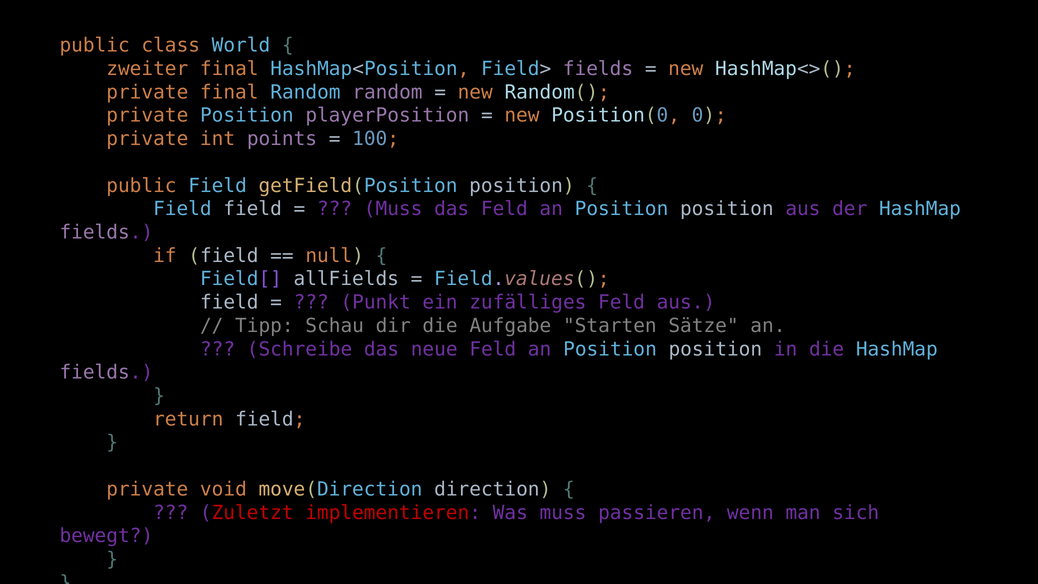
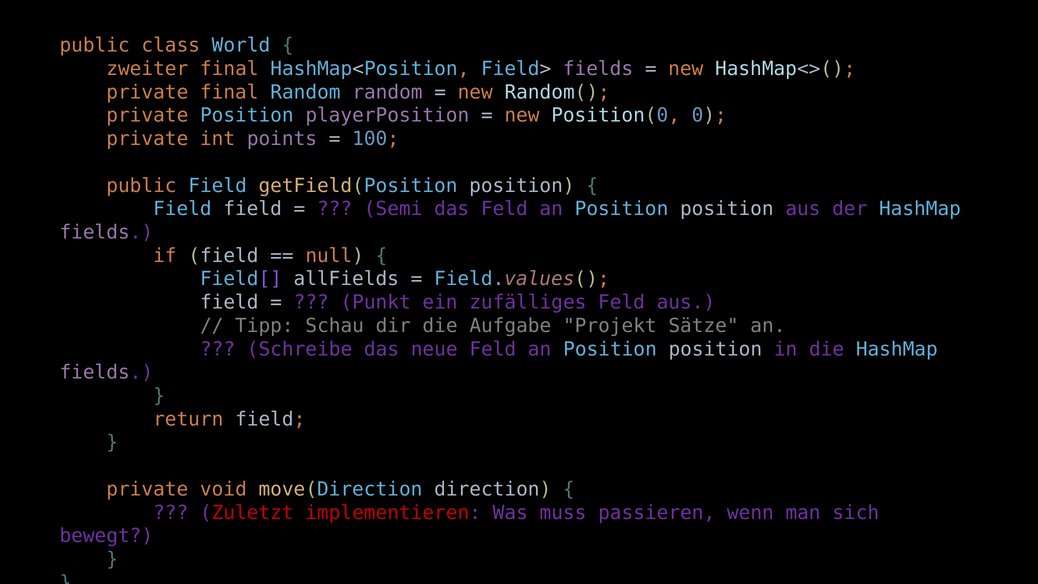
Muss: Muss -> Semi (393, 209)
Starten: Starten -> Projekt (610, 326)
